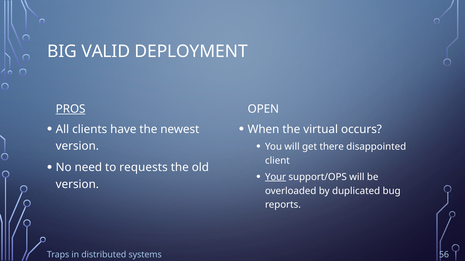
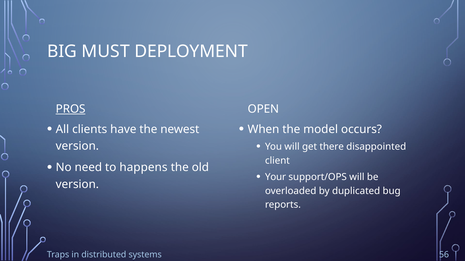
VALID: VALID -> MUST (106, 52)
virtual: virtual -> model (321, 130)
requests: requests -> happens (143, 168)
Your underline: present -> none (276, 177)
